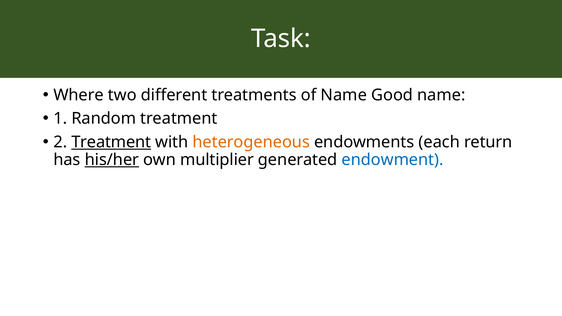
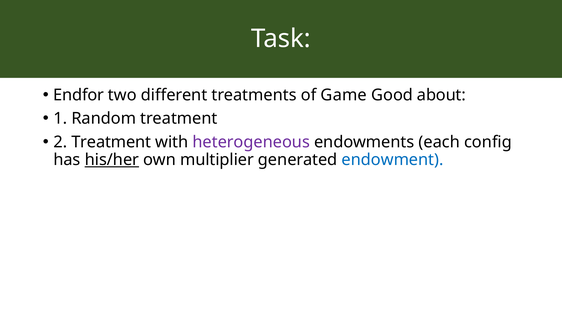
Where: Where -> Endfor (79, 95)
of Name: Name -> Game (344, 95)
Good name: name -> about (441, 95)
Treatment underline: present -> none (111, 142)
heterogeneous colour: orange -> purple (251, 142)
return: return -> config (488, 142)
